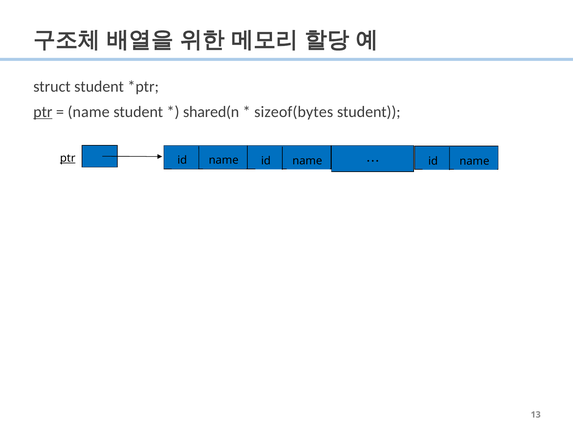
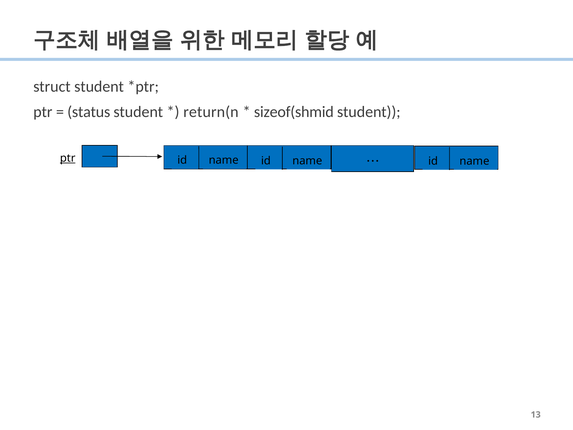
ptr underline: present -> none (43, 112)
name: name -> status (89, 112)
shared(n: shared(n -> return(n (211, 112)
sizeof(bytes: sizeof(bytes -> sizeof(shmid (294, 112)
